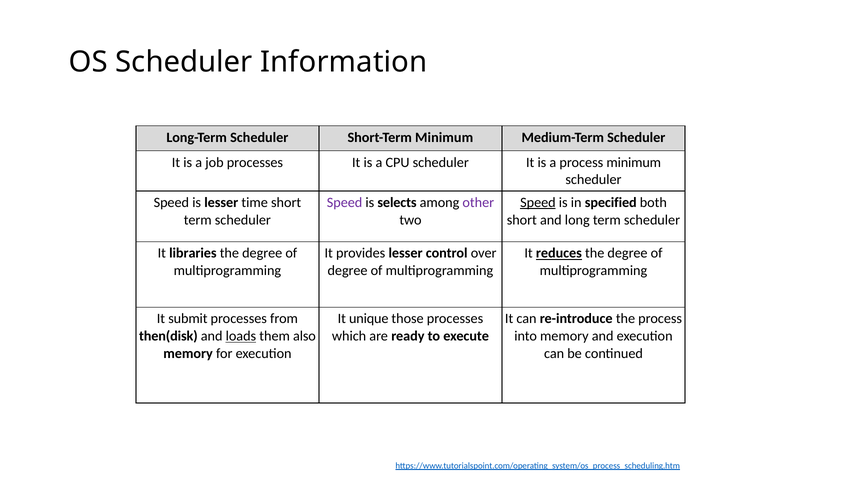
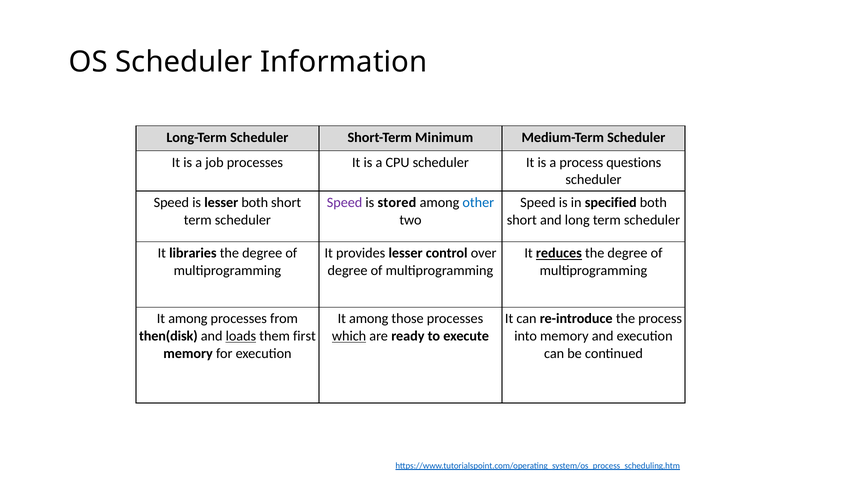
process minimum: minimum -> questions (634, 162)
lesser time: time -> both (255, 202)
selects: selects -> stored (397, 202)
other colour: purple -> blue (478, 202)
Speed underline: present -> none (538, 202)
submit: submit -> among (188, 319)
unique: unique -> among (369, 319)
also: also -> first (304, 336)
which underline: none -> present (349, 336)
